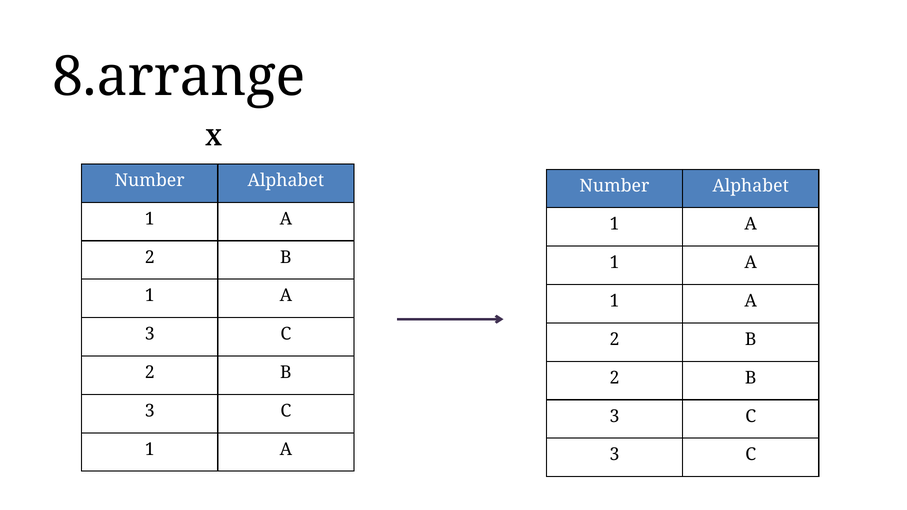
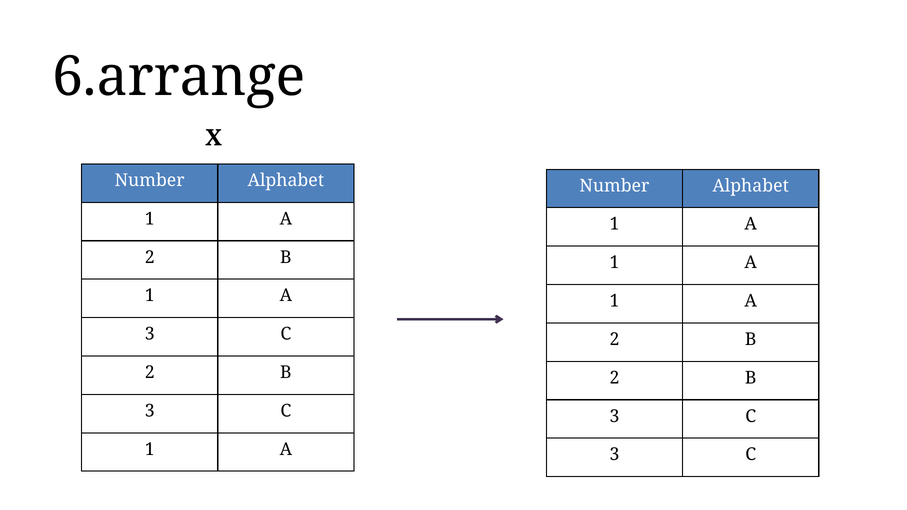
8.arrange: 8.arrange -> 6.arrange (179, 77)
